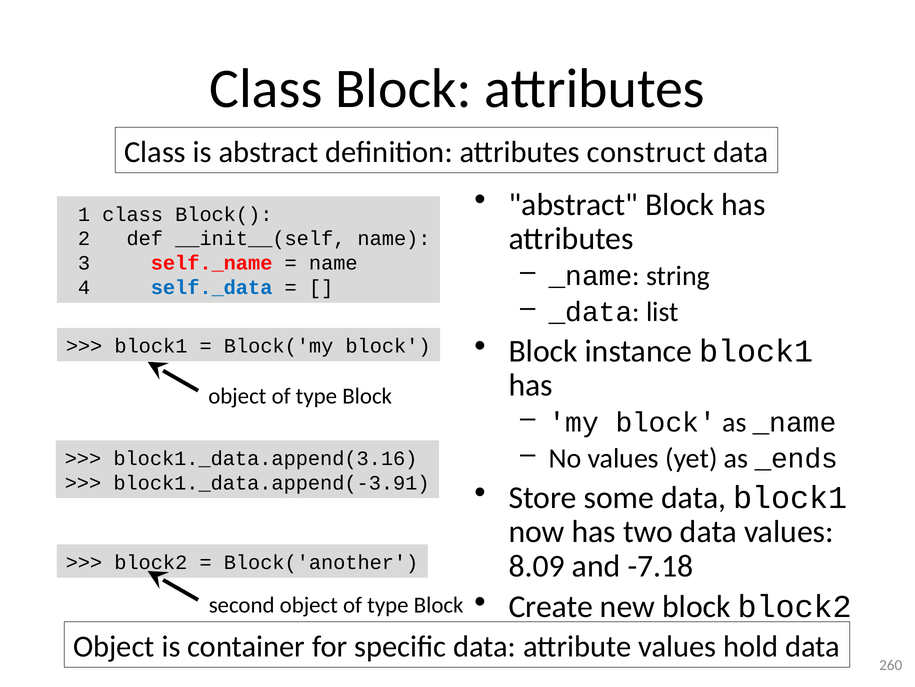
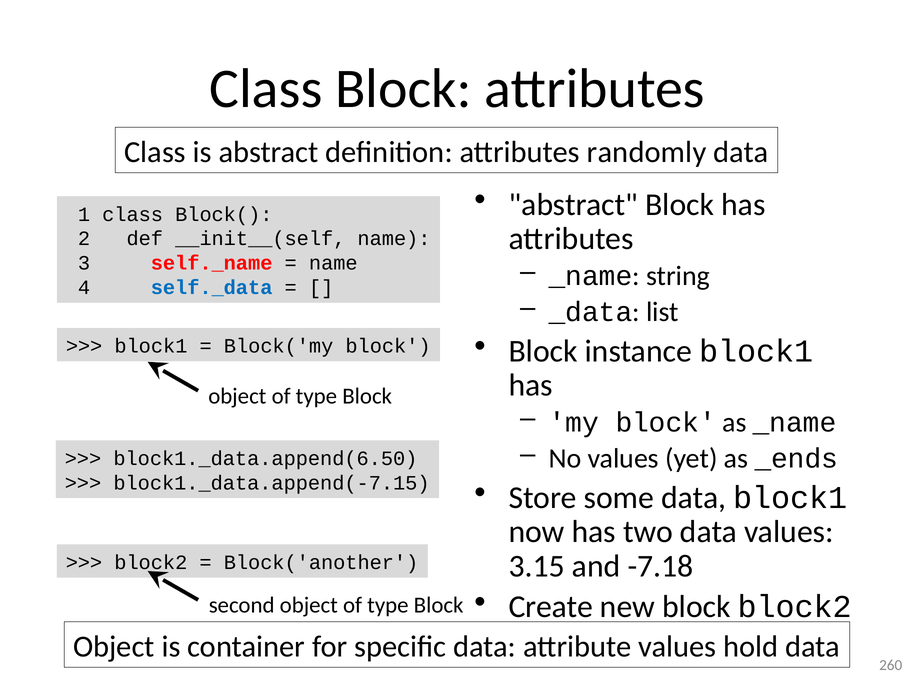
construct: construct -> randomly (647, 152)
block1._data.append(3.16: block1._data.append(3.16 -> block1._data.append(6.50 (265, 458)
block1._data.append(-3.91: block1._data.append(-3.91 -> block1._data.append(-7.15 (272, 482)
8.09: 8.09 -> 3.15 (537, 566)
